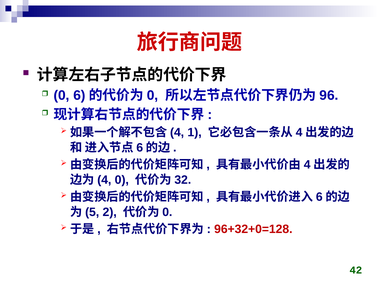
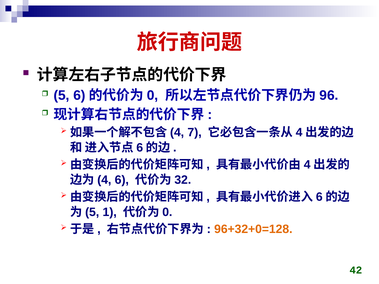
0: 0 -> 5 (62, 95)
1: 1 -> 7 (195, 133)
0: 0 -> 6 (122, 180)
2: 2 -> 1 (110, 212)
96+32+0=128 colour: red -> orange (253, 229)
